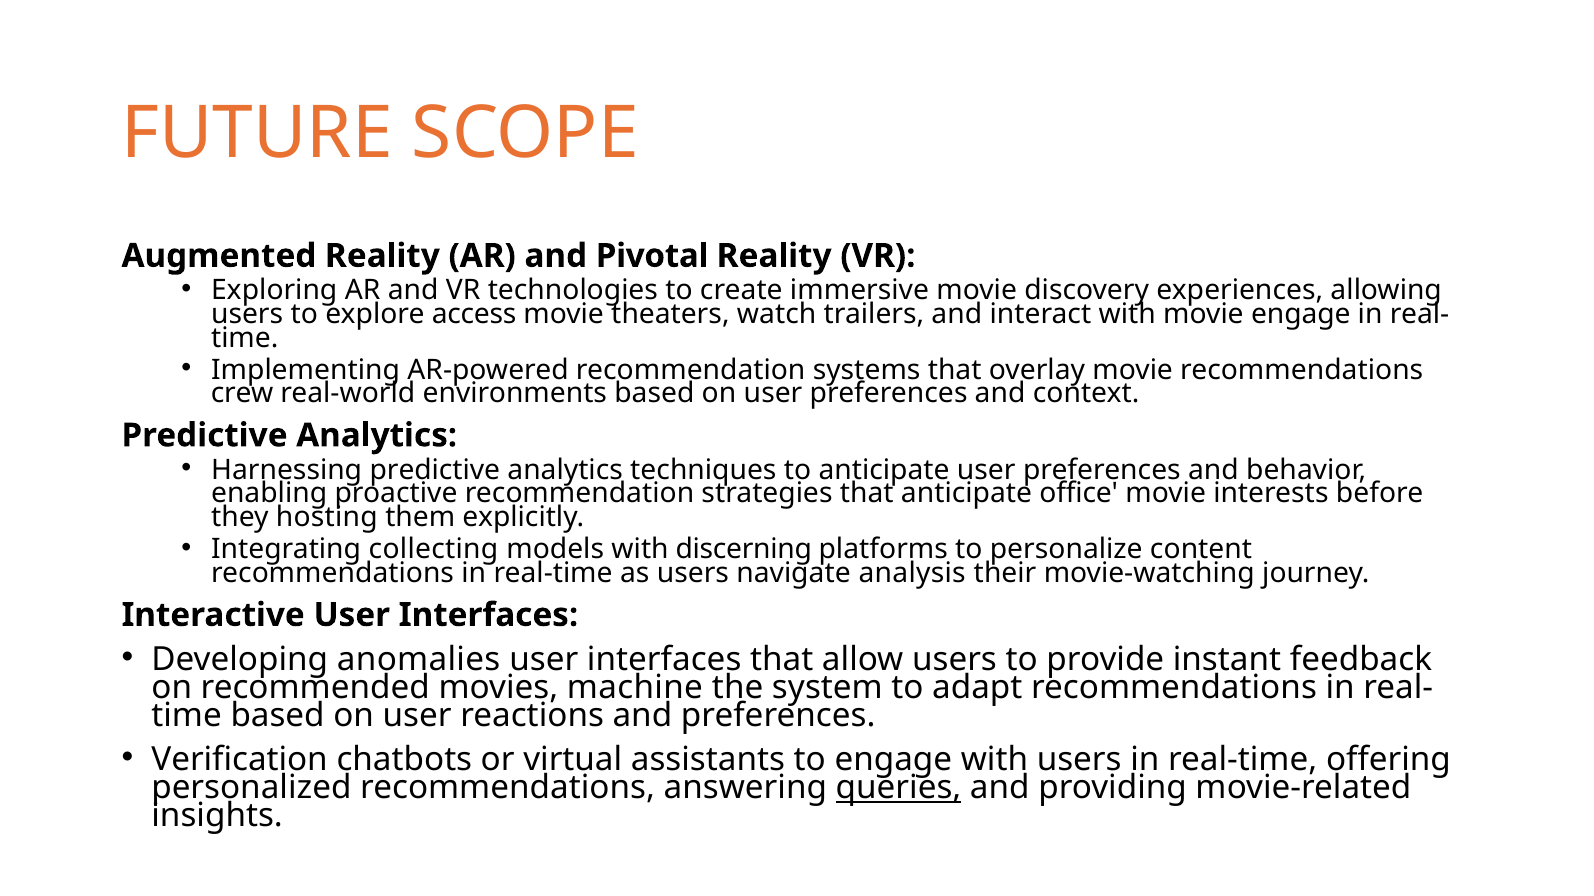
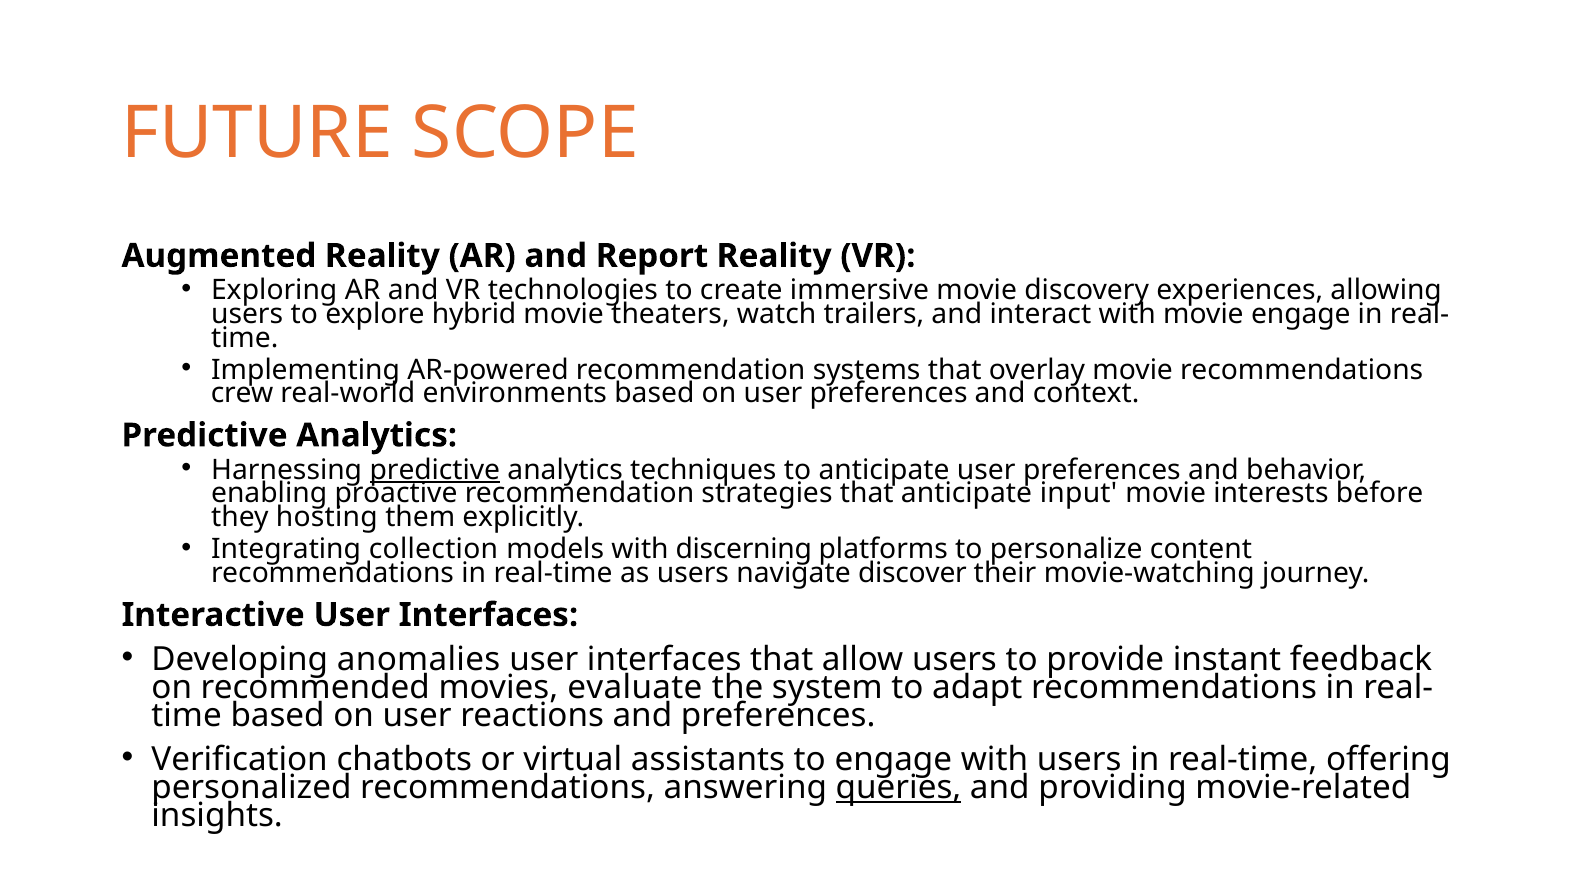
Pivotal: Pivotal -> Report (652, 256)
access: access -> hybrid (474, 314)
predictive underline: none -> present (435, 470)
office: office -> input (1079, 494)
collecting: collecting -> collection (434, 550)
analysis: analysis -> discover (912, 573)
machine: machine -> evaluate (635, 688)
